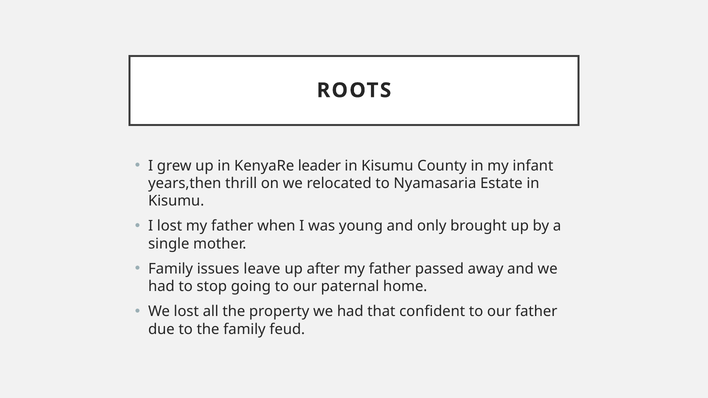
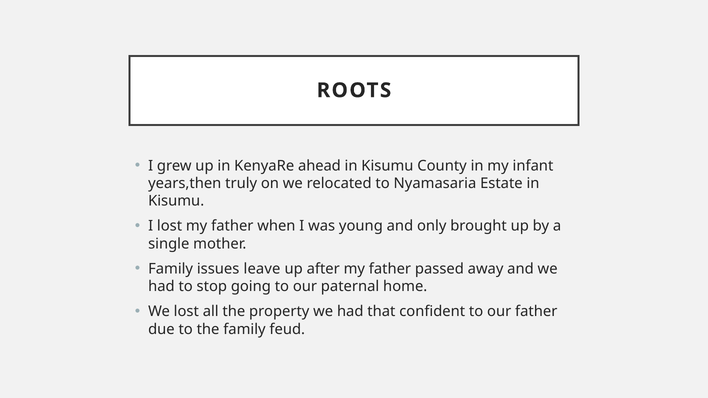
leader: leader -> ahead (319, 166)
thrill: thrill -> truly (241, 183)
